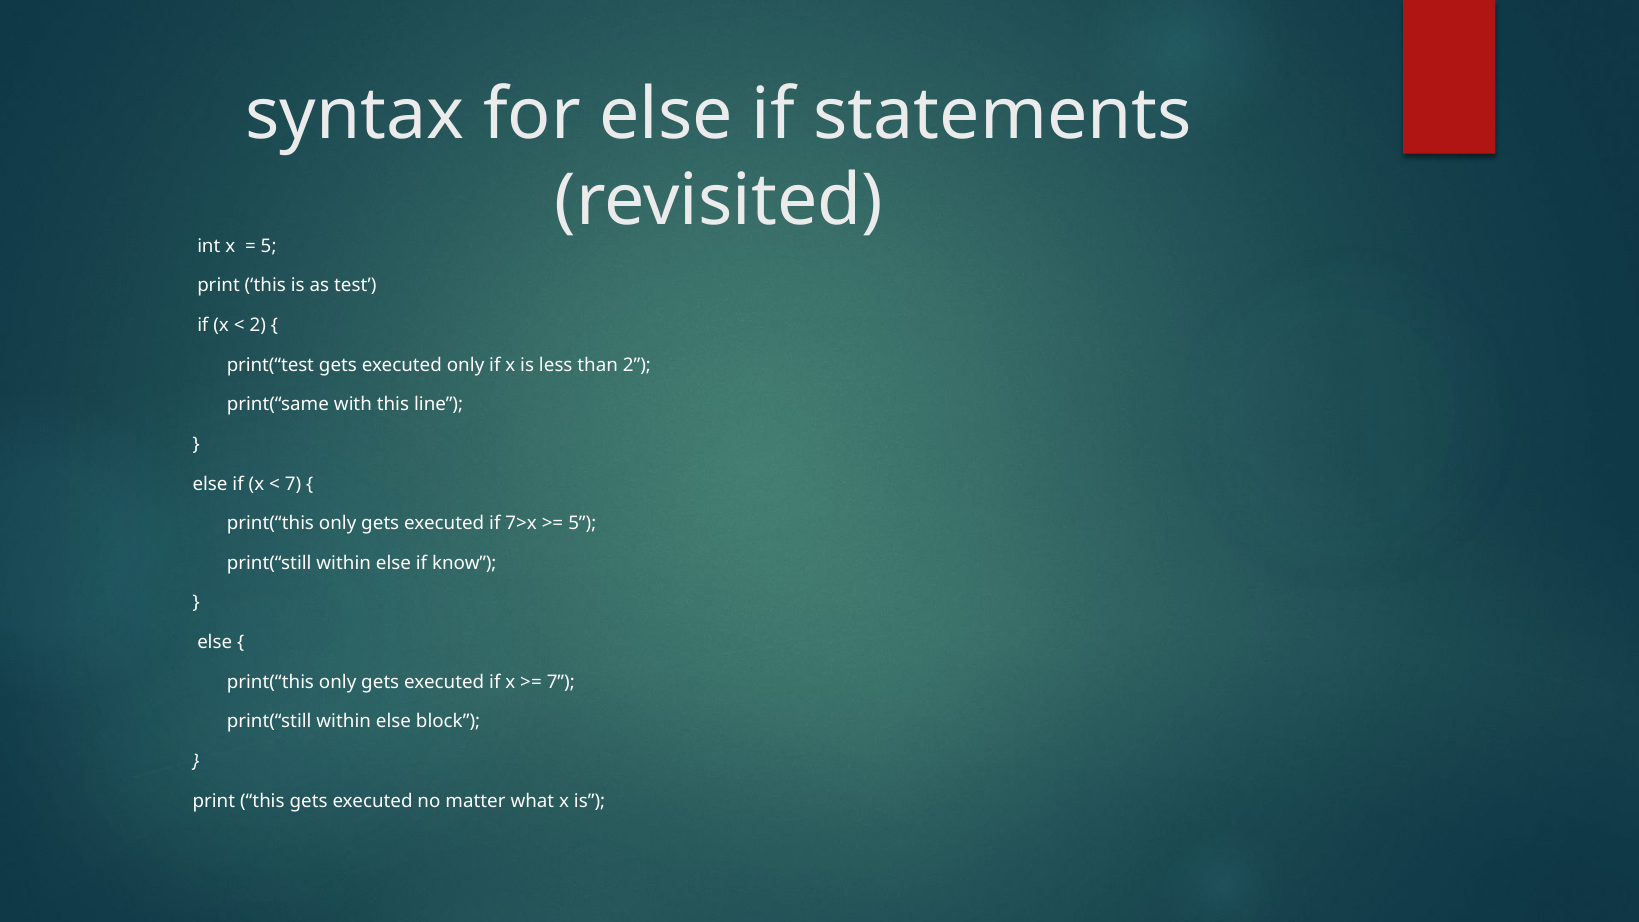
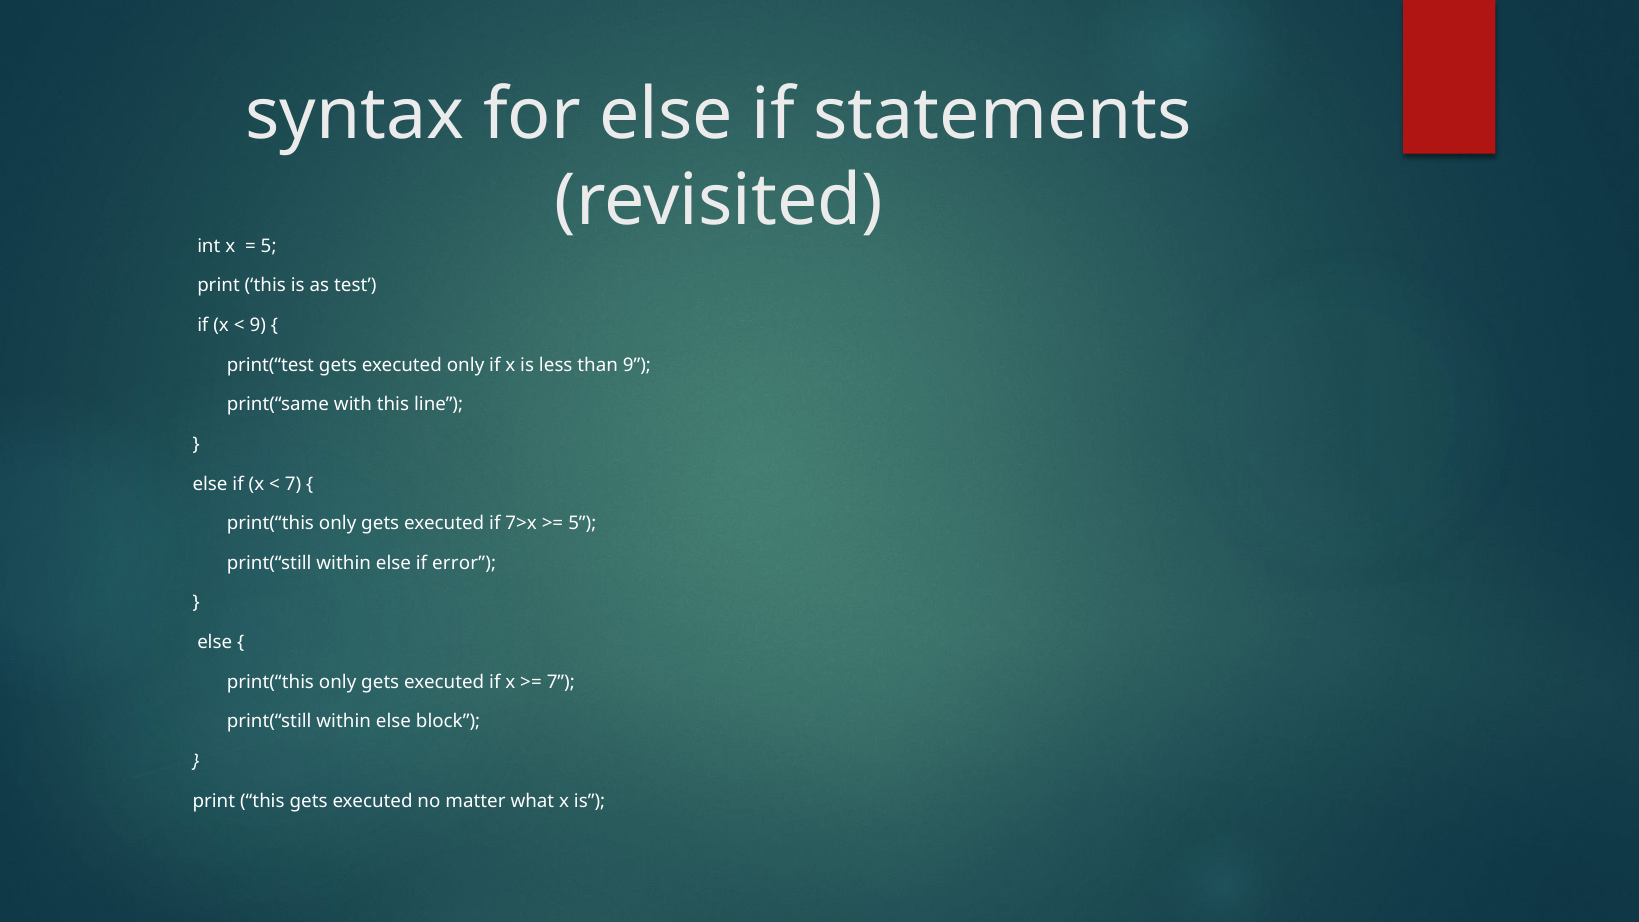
2: 2 -> 9 (258, 325)
than 2: 2 -> 9 (637, 365)
know: know -> error (464, 563)
